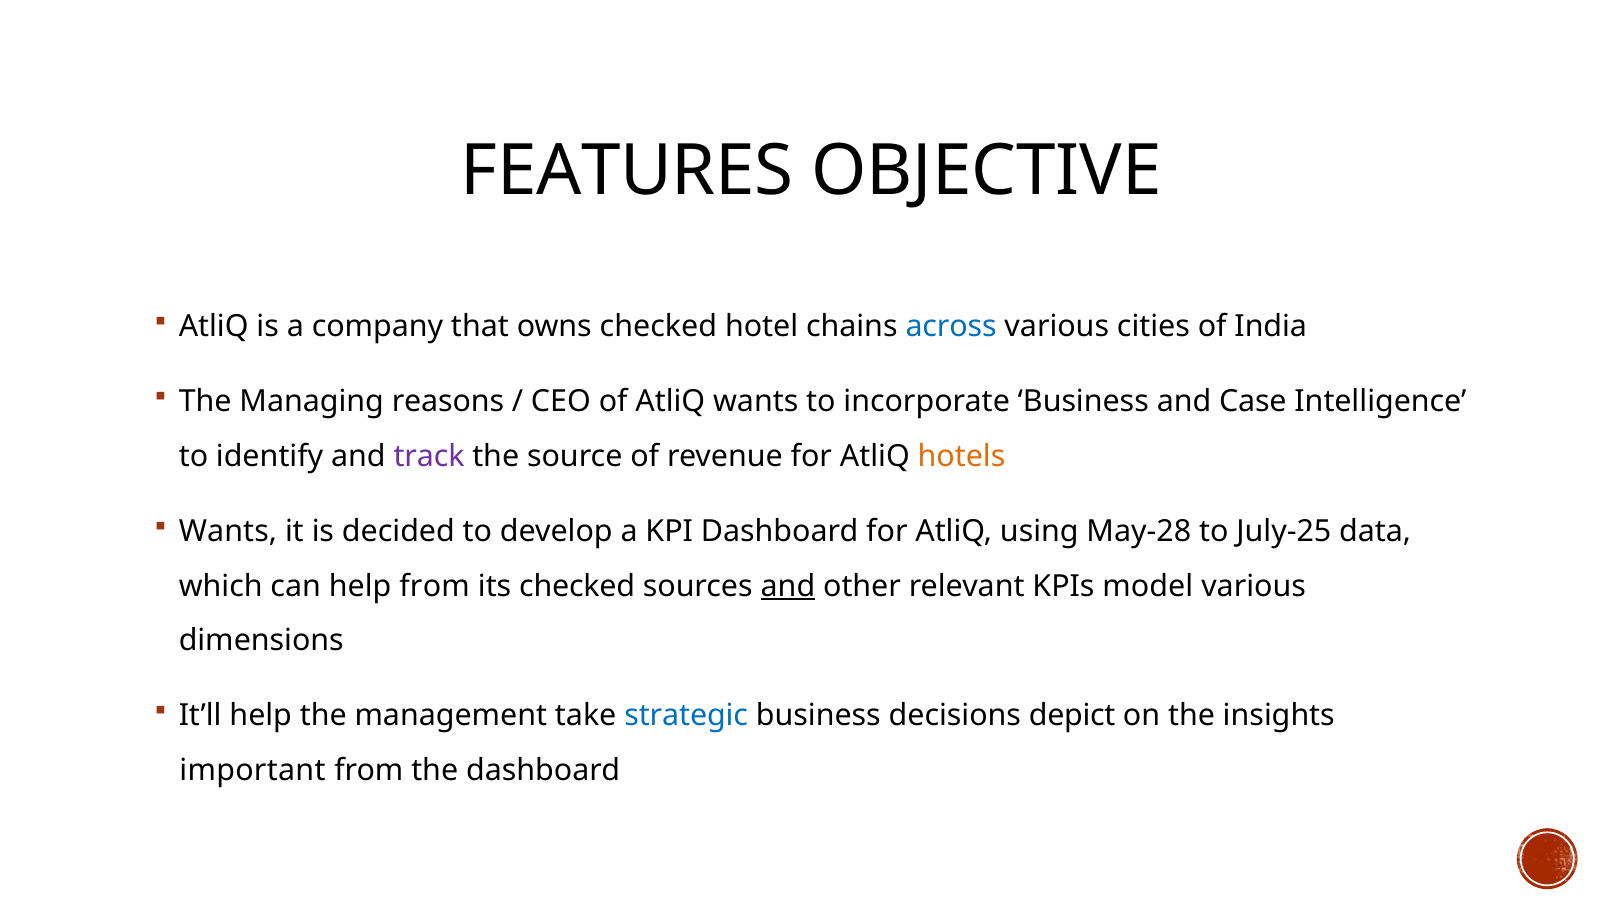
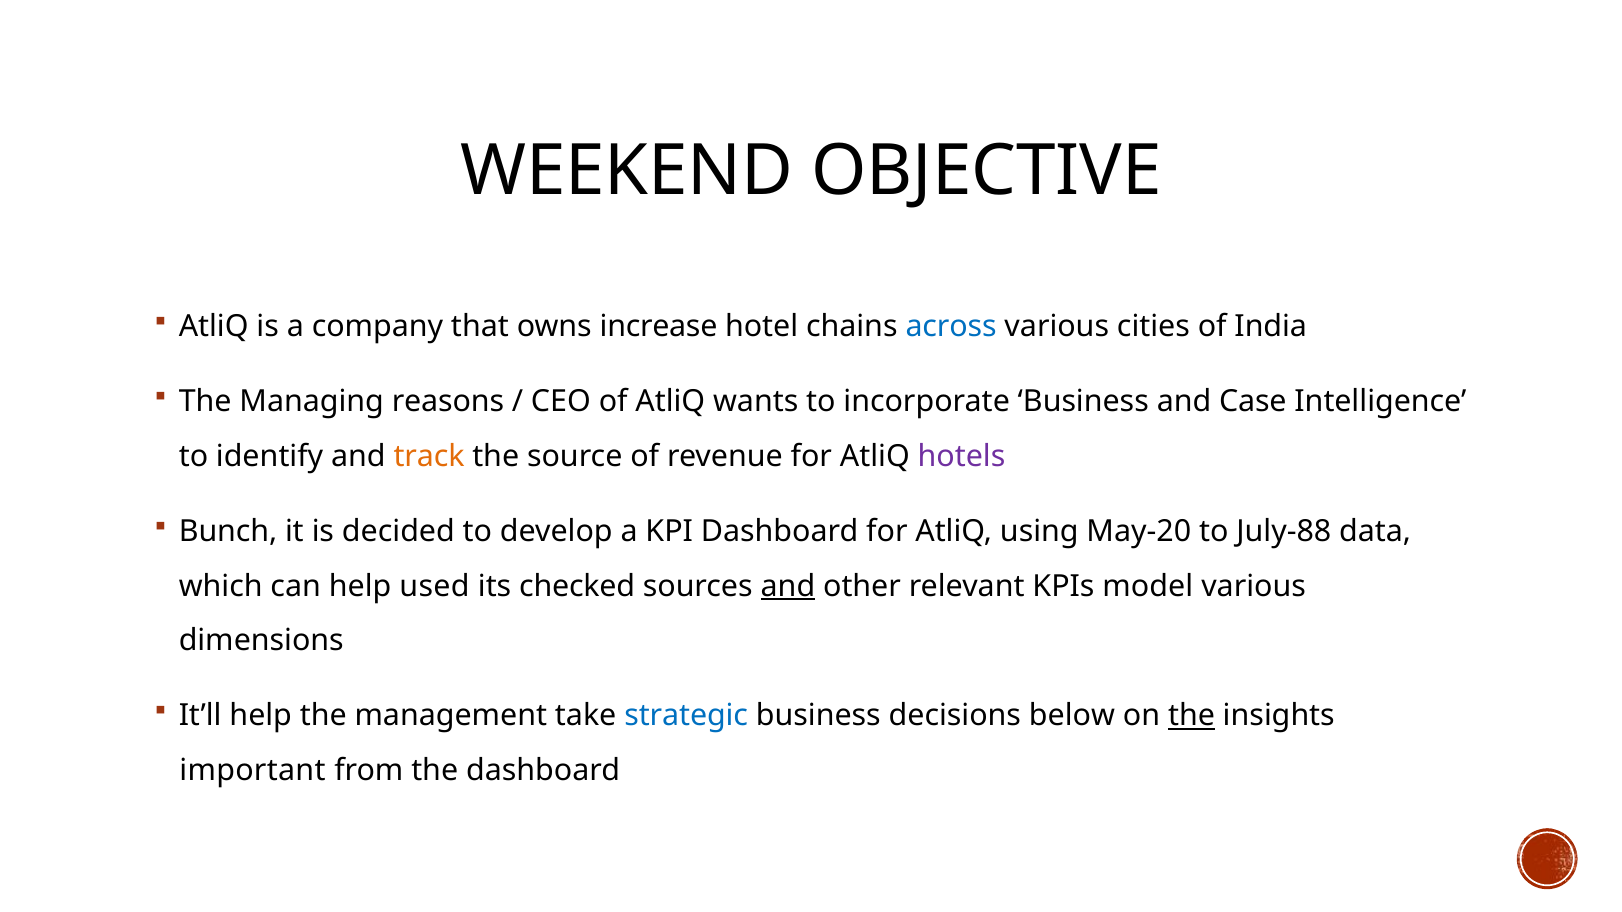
FEATURES: FEATURES -> WEEKEND (627, 171)
owns checked: checked -> increase (659, 327)
track colour: purple -> orange (429, 457)
hotels colour: orange -> purple (962, 457)
Wants: Wants -> Bunch (228, 532)
May-28: May-28 -> May-20 (1139, 532)
July-25: July-25 -> July-88 (1284, 532)
help from: from -> used (435, 586)
depict: depict -> below (1072, 716)
the underline: none -> present (1191, 716)
